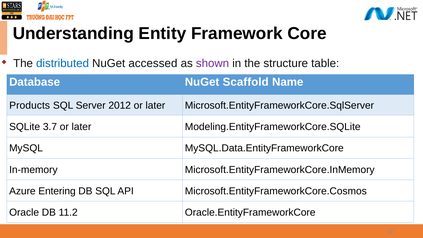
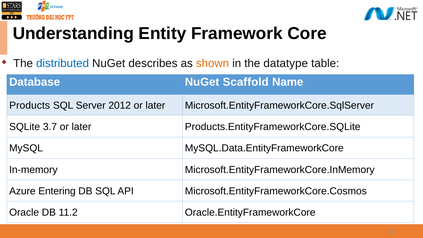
accessed: accessed -> describes (153, 64)
shown colour: purple -> orange (213, 64)
structure: structure -> datatype (286, 64)
Modeling.EntityFrameworkCore.SQLite: Modeling.EntityFrameworkCore.SQLite -> Products.EntityFrameworkCore.SQLite (273, 127)
